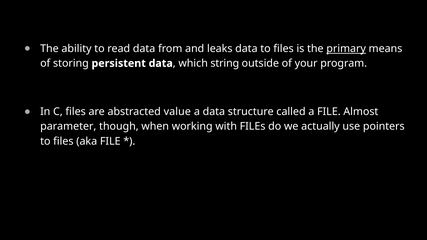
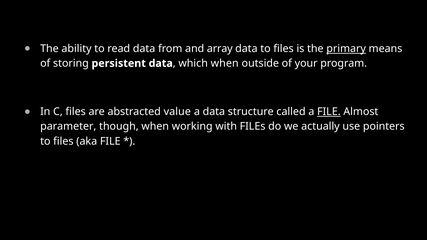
leaks: leaks -> array (220, 49)
which string: string -> when (225, 63)
FILE underline: none -> present (329, 112)
